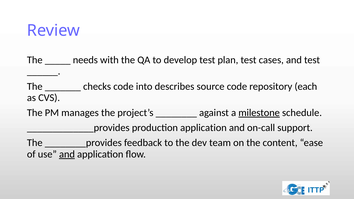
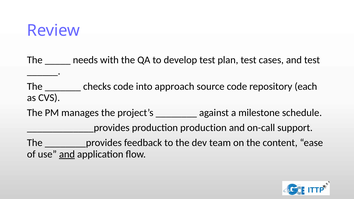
describes: describes -> approach (175, 86)
milestone underline: present -> none (259, 113)
production application: application -> production (203, 128)
